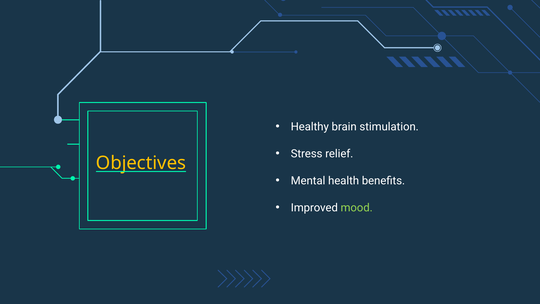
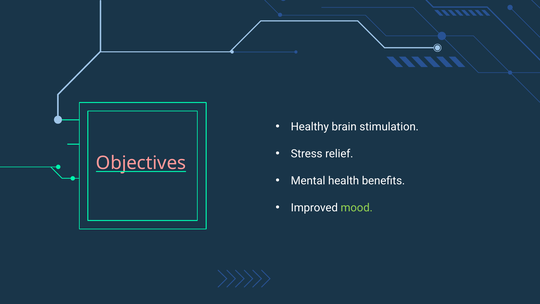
Objectives colour: yellow -> pink (141, 163)
